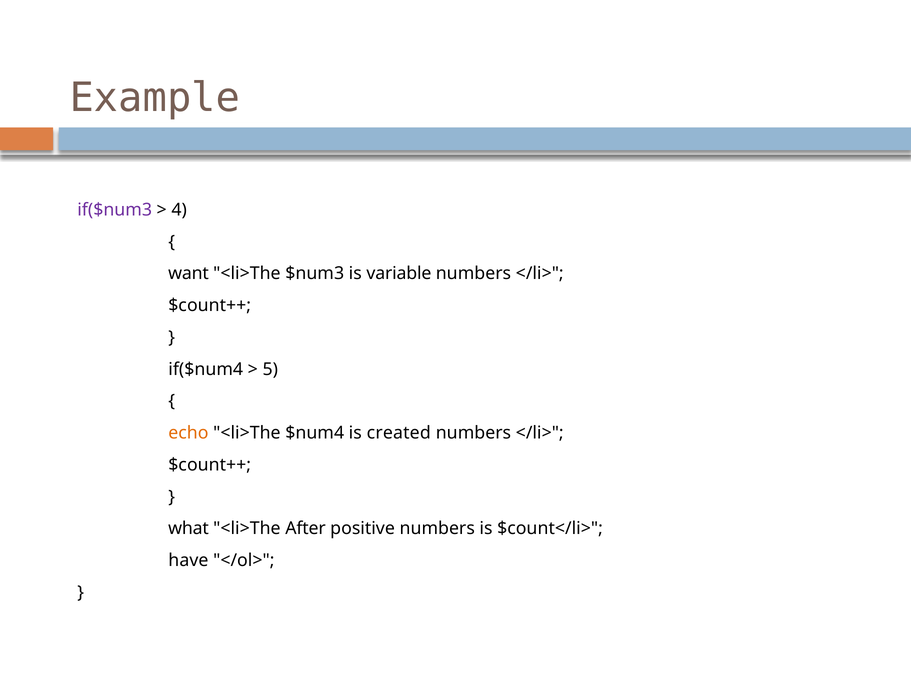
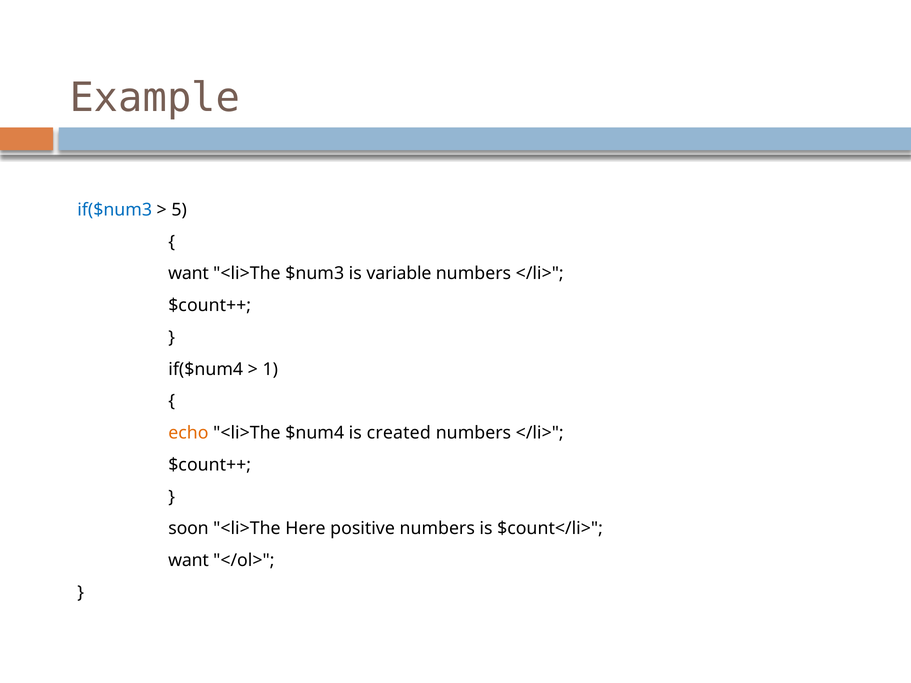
if($num3 colour: purple -> blue (115, 210)
4: 4 -> 5 (179, 210)
5: 5 -> 1 (270, 369)
what: what -> soon (189, 529)
After: After -> Here (305, 529)
have: have -> want (189, 561)
